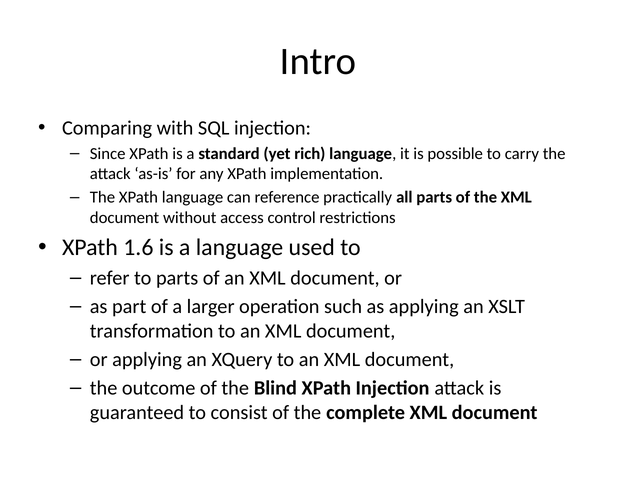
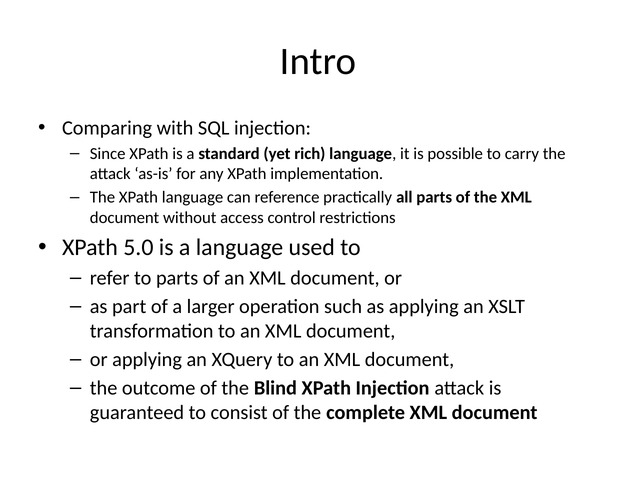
1.6: 1.6 -> 5.0 (138, 247)
